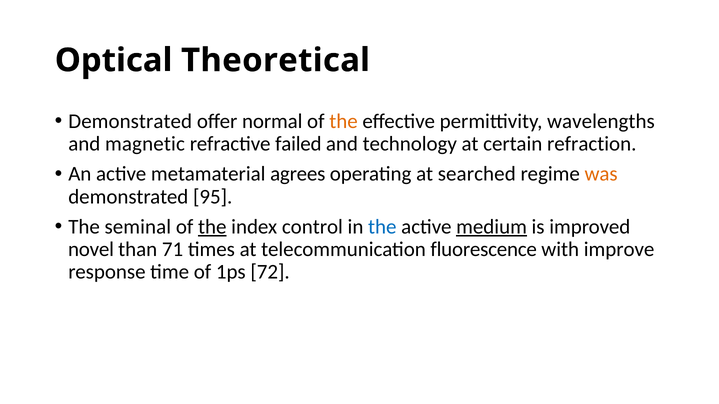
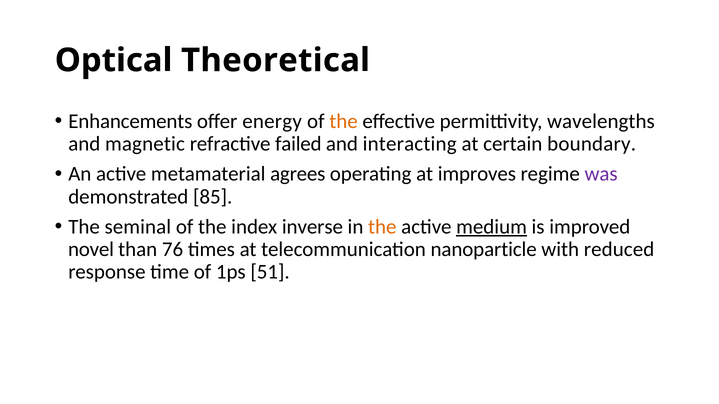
Demonstrated: Demonstrated -> Enhancements (130, 122)
normal: normal -> energy (272, 122)
technology: technology -> interacting (410, 144)
refraction: refraction -> boundary (592, 144)
searched: searched -> improves (477, 174)
was colour: orange -> purple (601, 174)
95: 95 -> 85 (213, 197)
the underline: present -> none (212, 227)
control: control -> inverse (312, 227)
the colour: blue -> orange (382, 227)
71: 71 -> 76 (173, 250)
fluorescence: fluorescence -> nanoparticle (484, 250)
improve: improve -> reduced (619, 250)
72: 72 -> 51 (270, 272)
